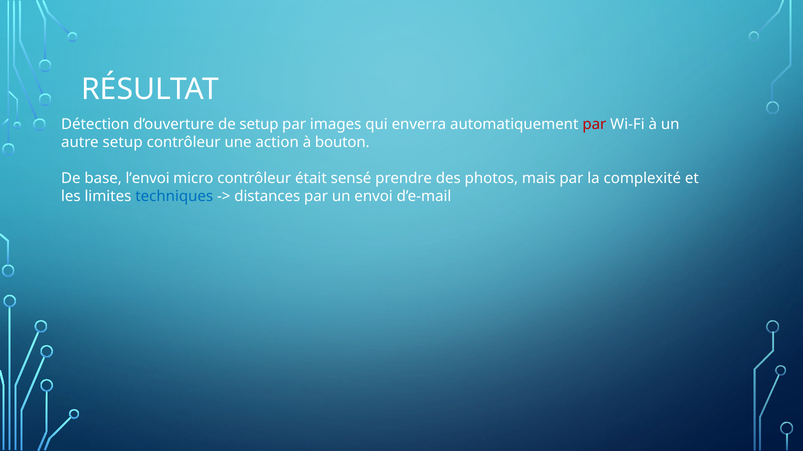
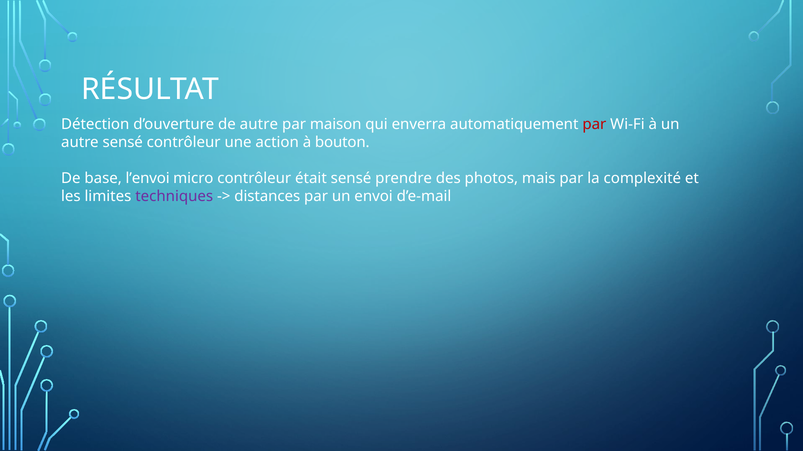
de setup: setup -> autre (259, 124)
images: images -> maison (336, 124)
autre setup: setup -> sensé (123, 142)
techniques colour: blue -> purple (174, 197)
